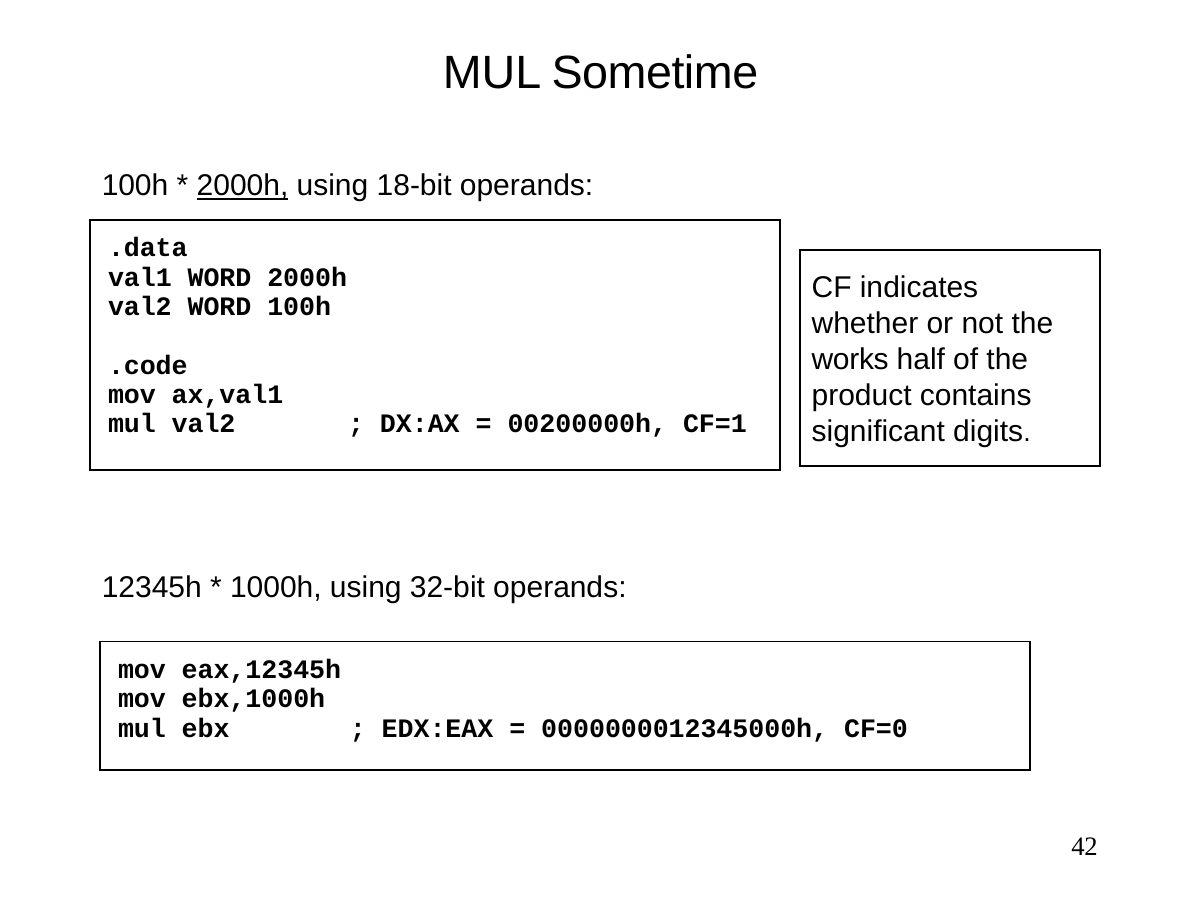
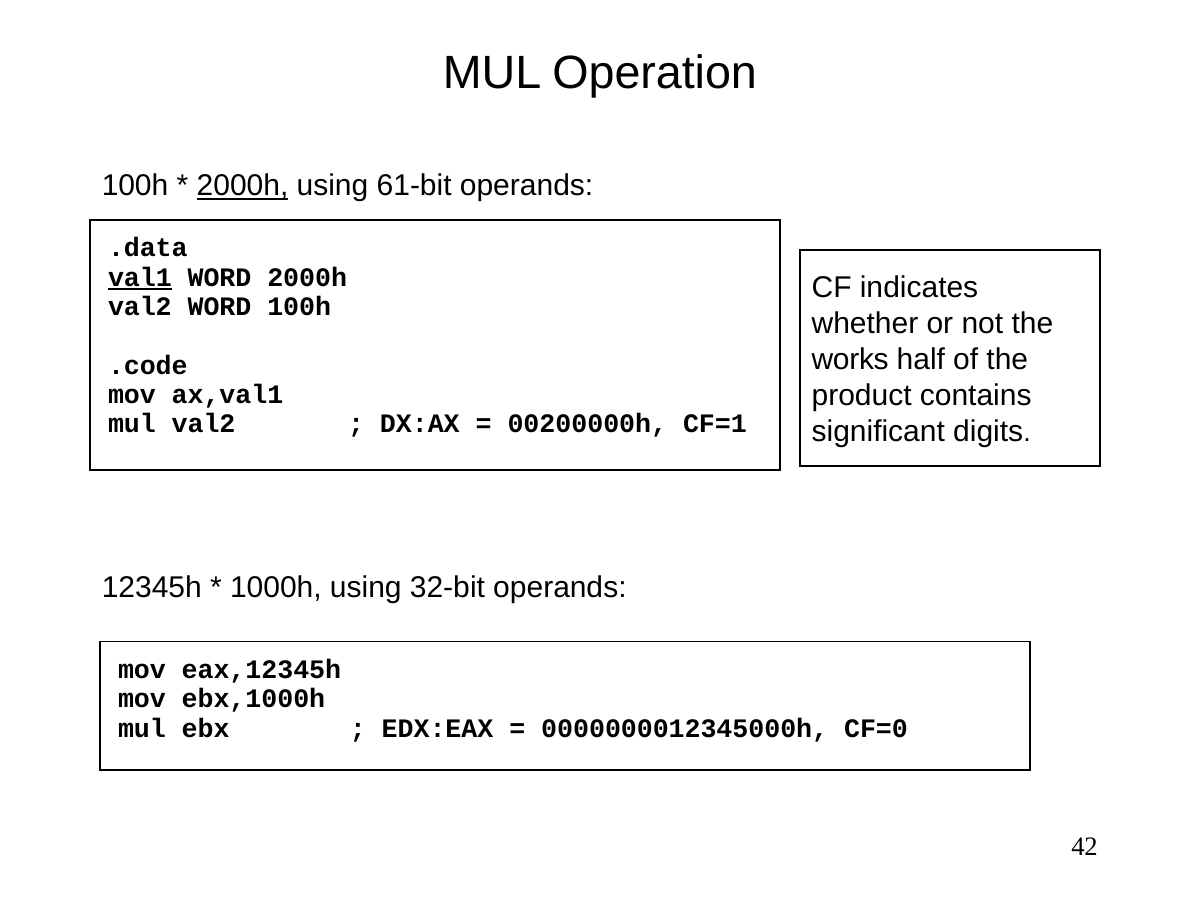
Sometime: Sometime -> Operation (655, 73)
18-bit: 18-bit -> 61-bit (414, 186)
val1 underline: none -> present (140, 277)
